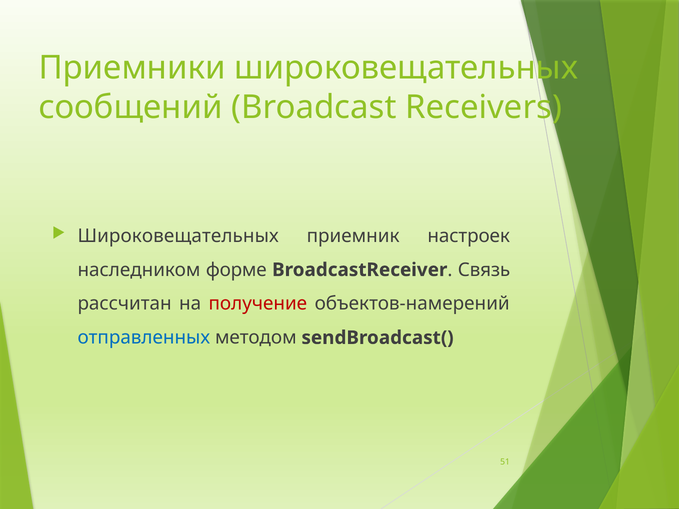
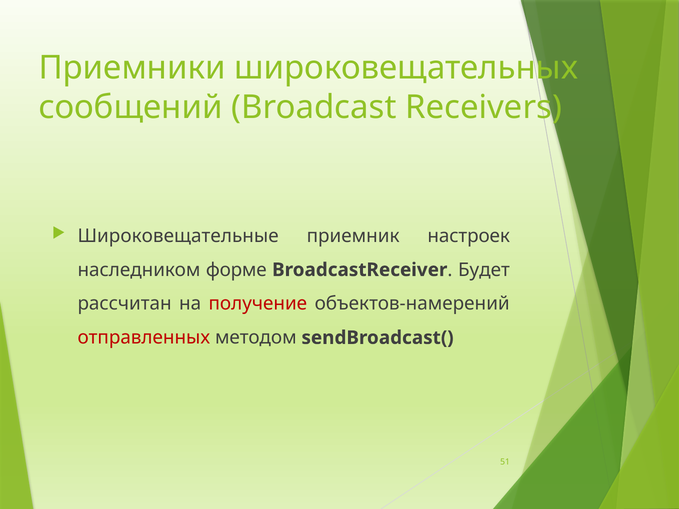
Широковещательных: Широковещательных -> Широковещательные (178, 236)
Связь: Связь -> Будет (484, 270)
отправленных colour: blue -> red (144, 338)
